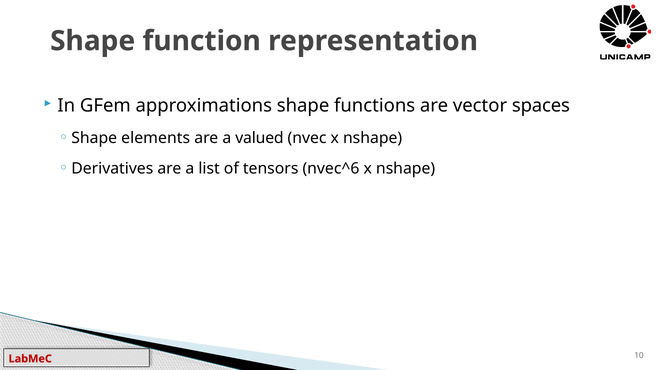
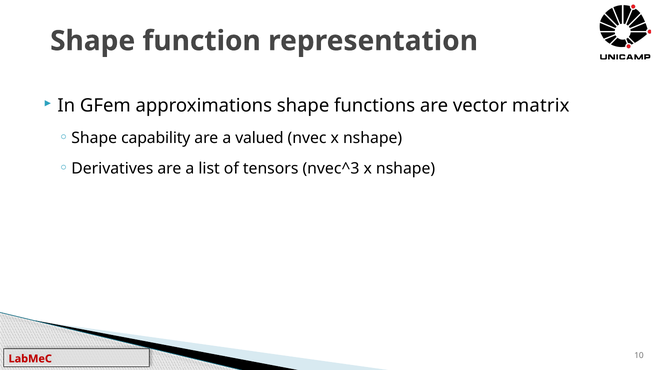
spaces: spaces -> matrix (541, 106)
elements: elements -> capability (156, 138)
nvec^6: nvec^6 -> nvec^3 (331, 168)
